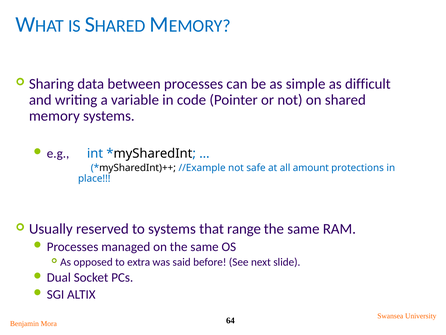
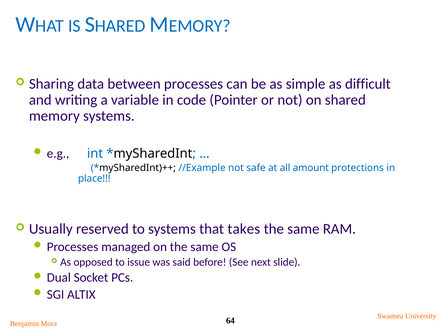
range: range -> takes (244, 229)
extra: extra -> issue (139, 262)
